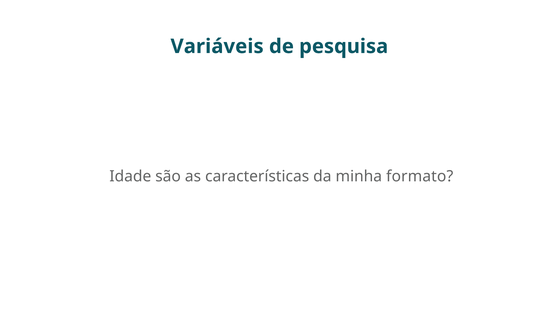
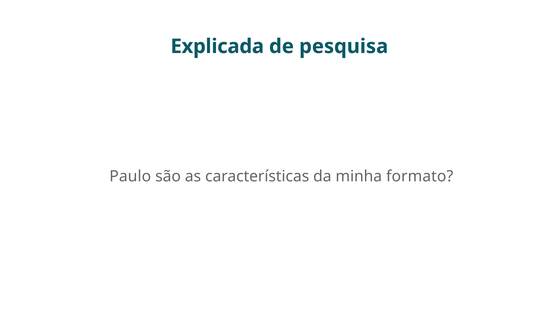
Variáveis: Variáveis -> Explicada (217, 46)
Idade: Idade -> Paulo (130, 176)
